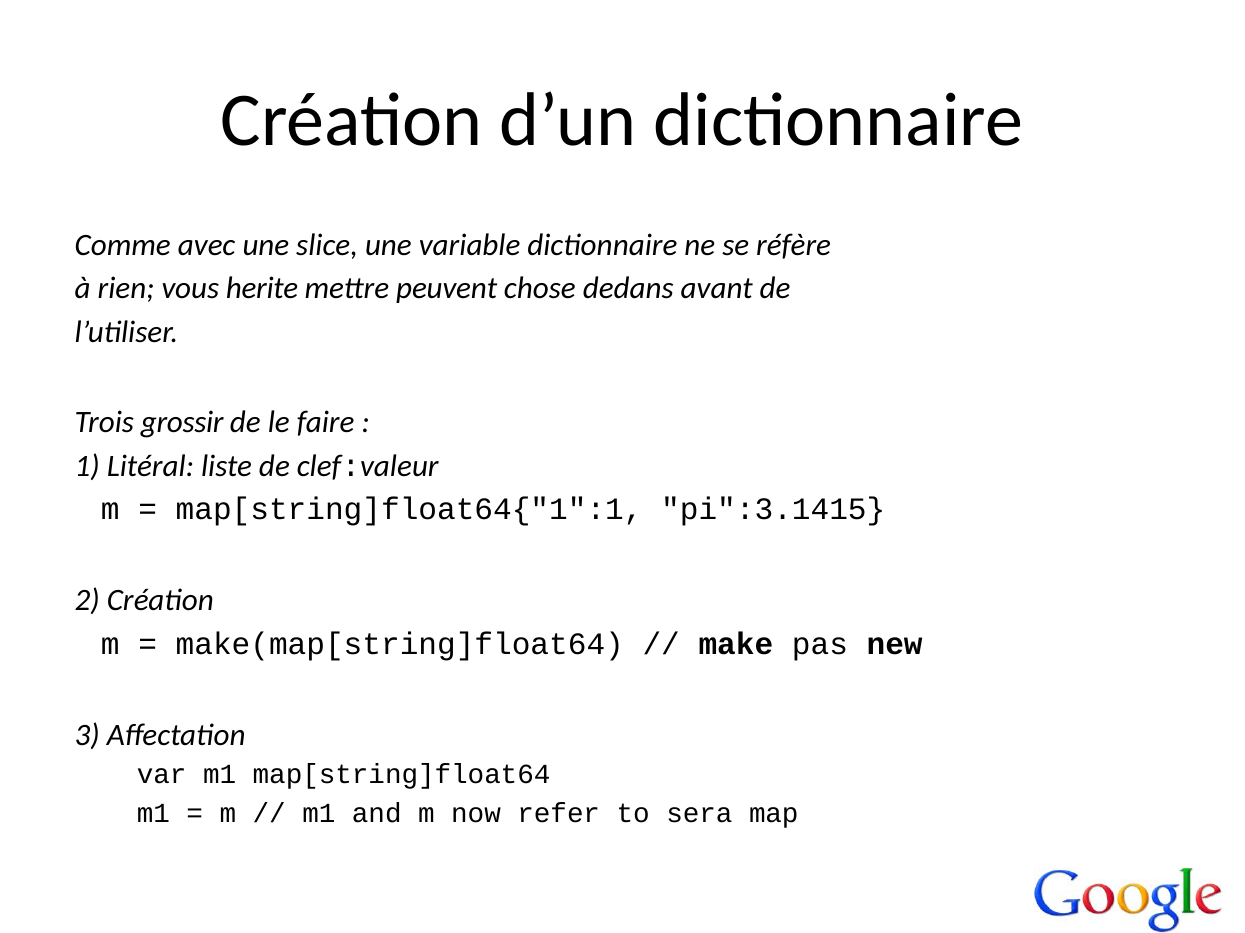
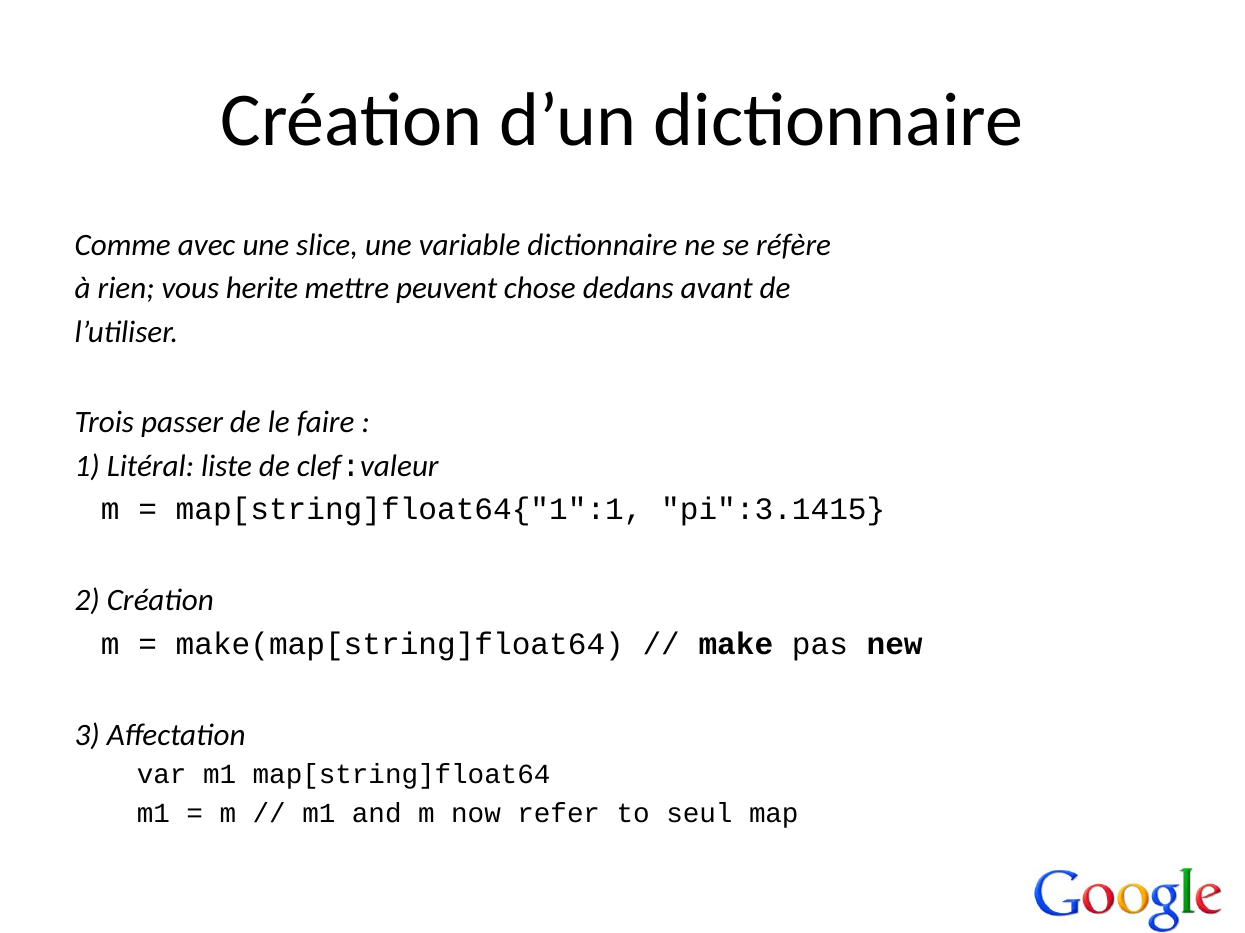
grossir: grossir -> passer (182, 423)
sera: sera -> seul (699, 814)
